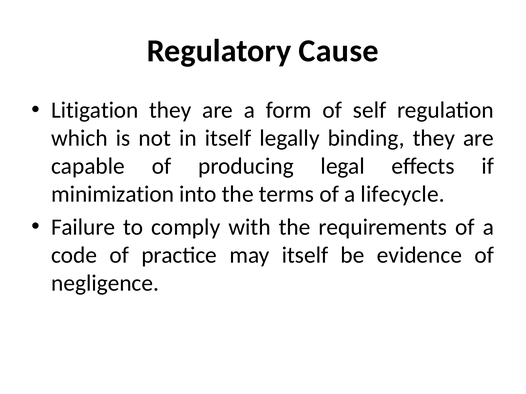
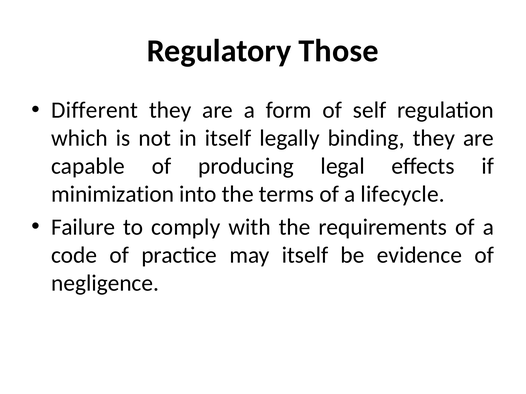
Cause: Cause -> Those (339, 51)
Litigation: Litigation -> Different (95, 110)
